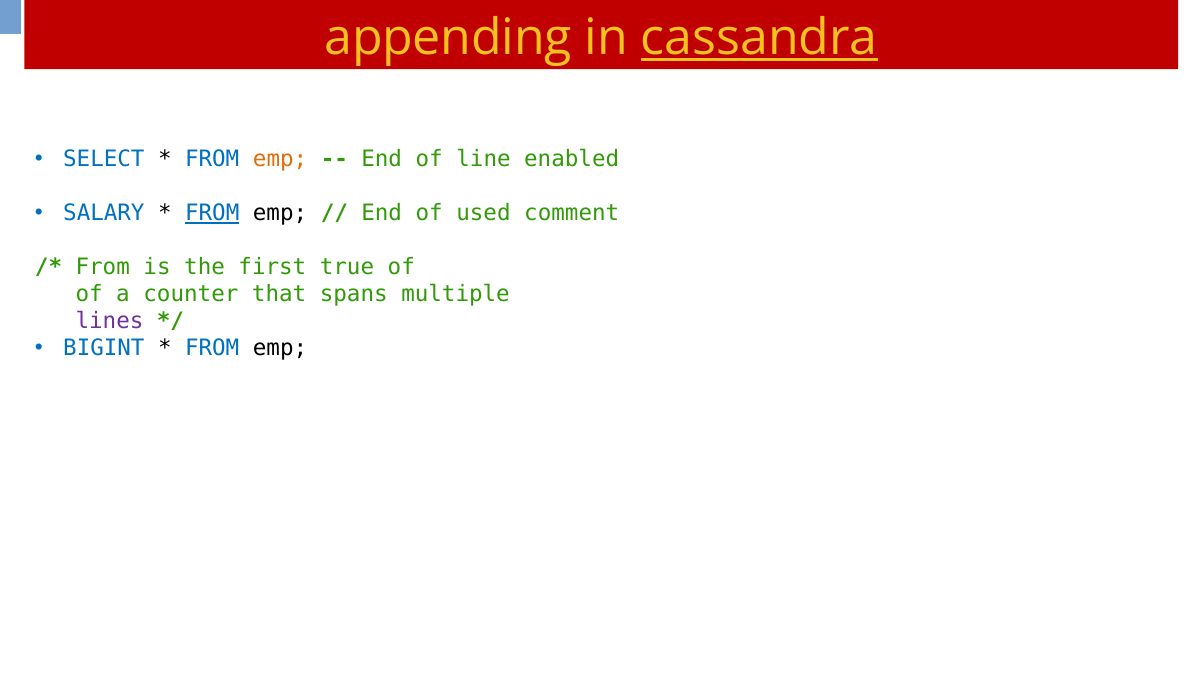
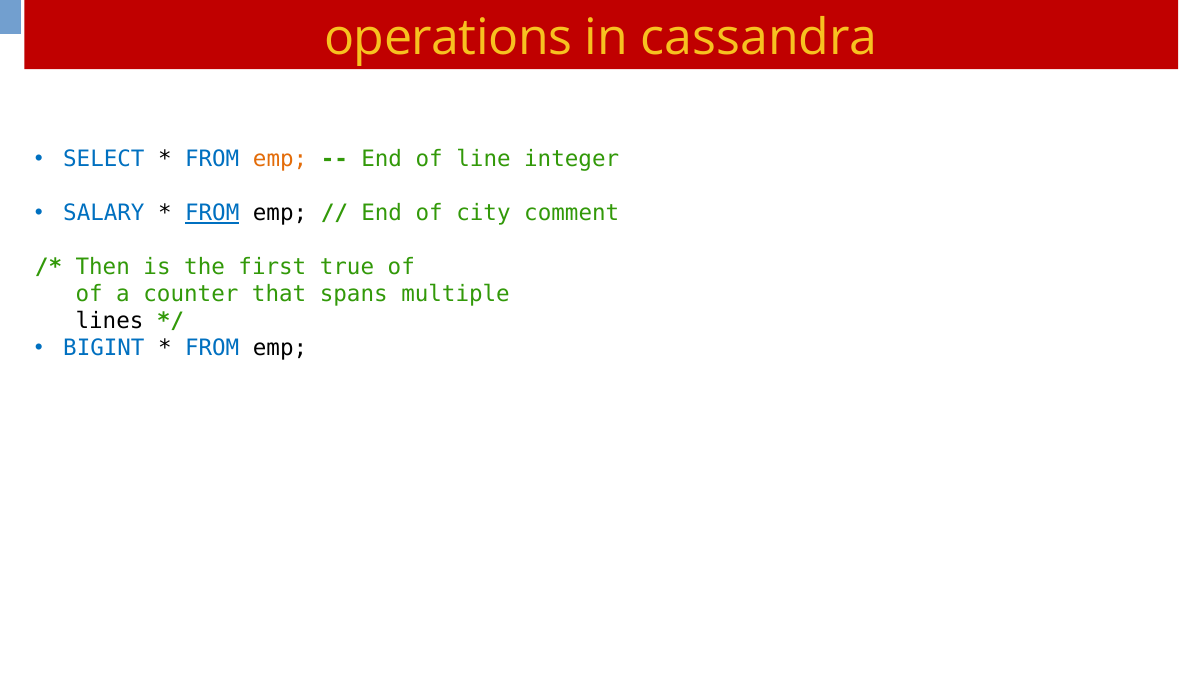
appending: appending -> operations (448, 38)
cassandra underline: present -> none (759, 38)
enabled: enabled -> integer (572, 159)
used: used -> city (483, 213)
From: From -> Then (103, 267)
lines colour: purple -> black (110, 321)
